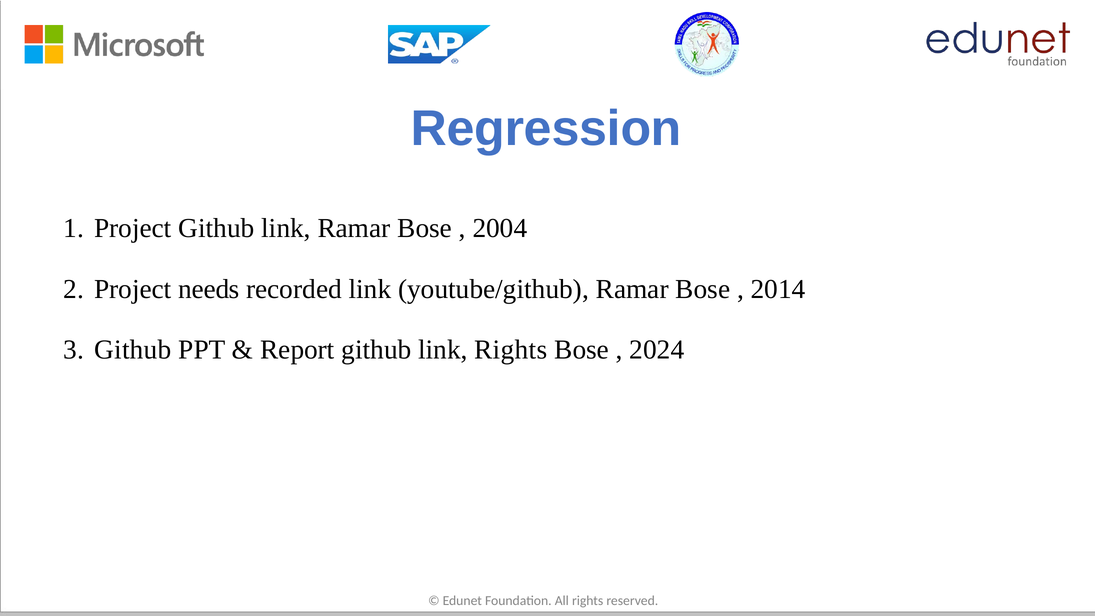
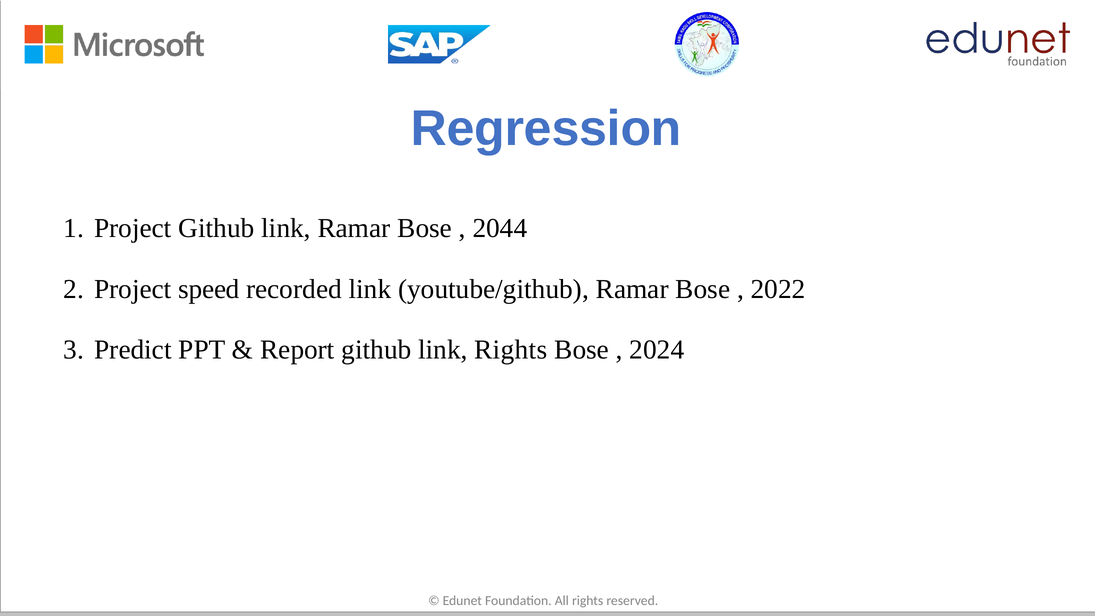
2004: 2004 -> 2044 (500, 228)
needs: needs -> speed (209, 289)
2014: 2014 -> 2022 (778, 289)
Github: Github -> Predict (133, 350)
